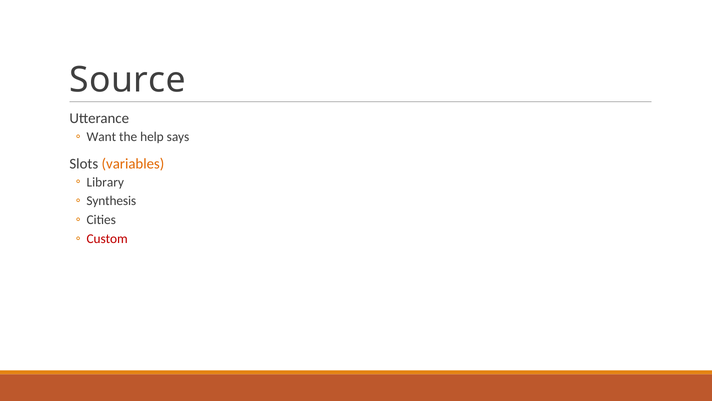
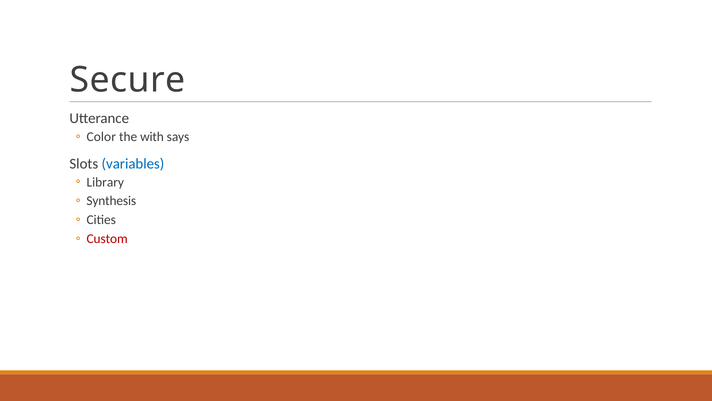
Source: Source -> Secure (128, 80)
Want: Want -> Color (101, 137)
help: help -> with (152, 137)
variables colour: orange -> blue (133, 164)
